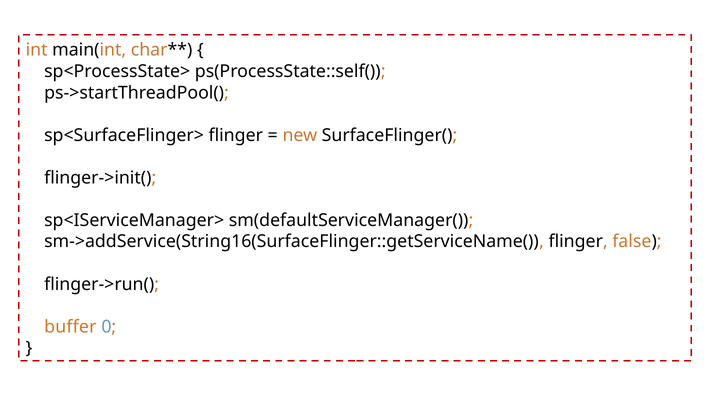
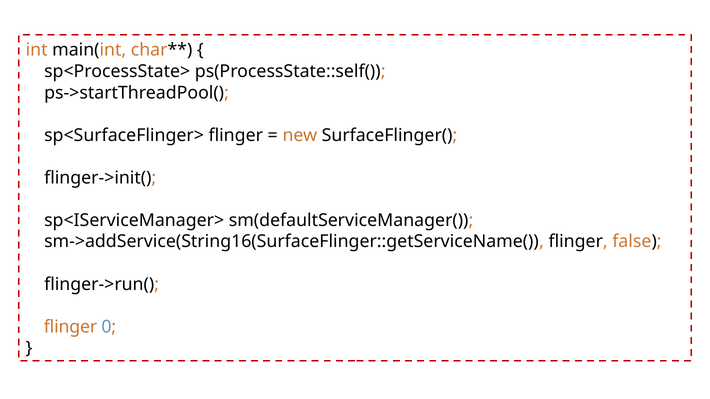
buffer: buffer -> flinger (71, 327)
